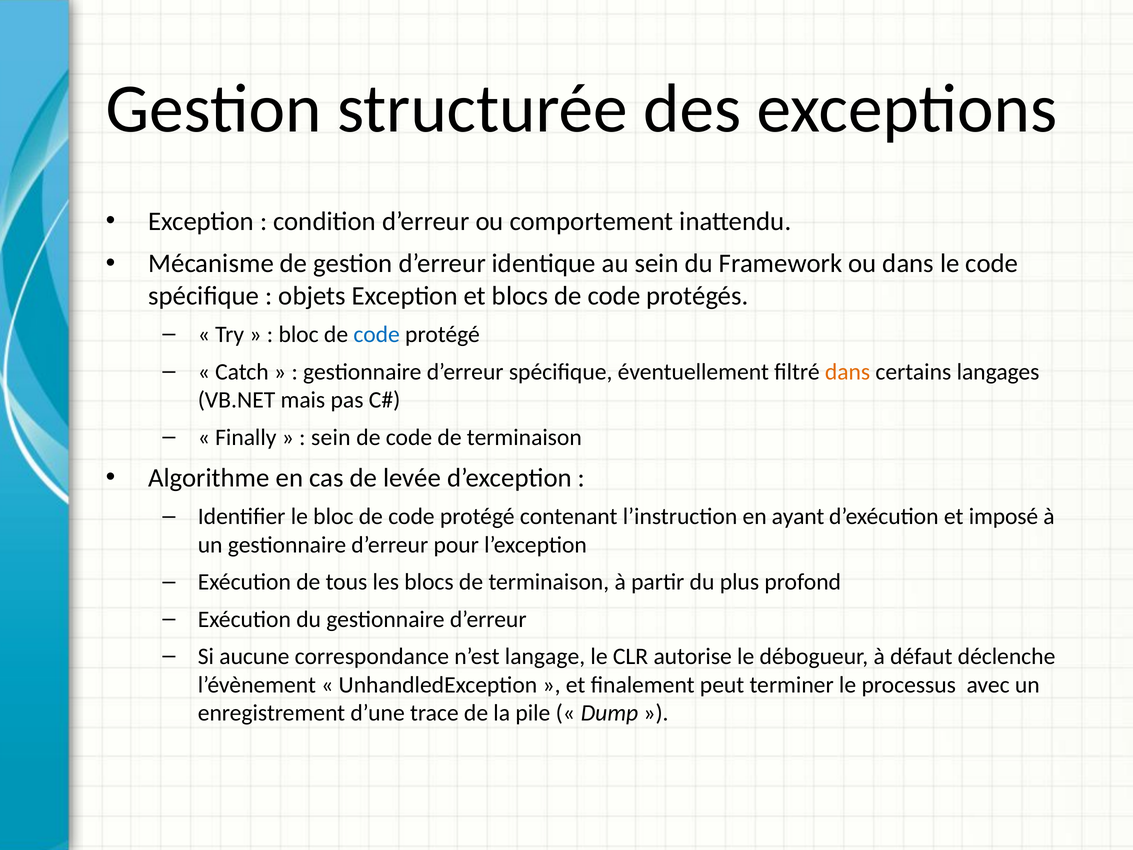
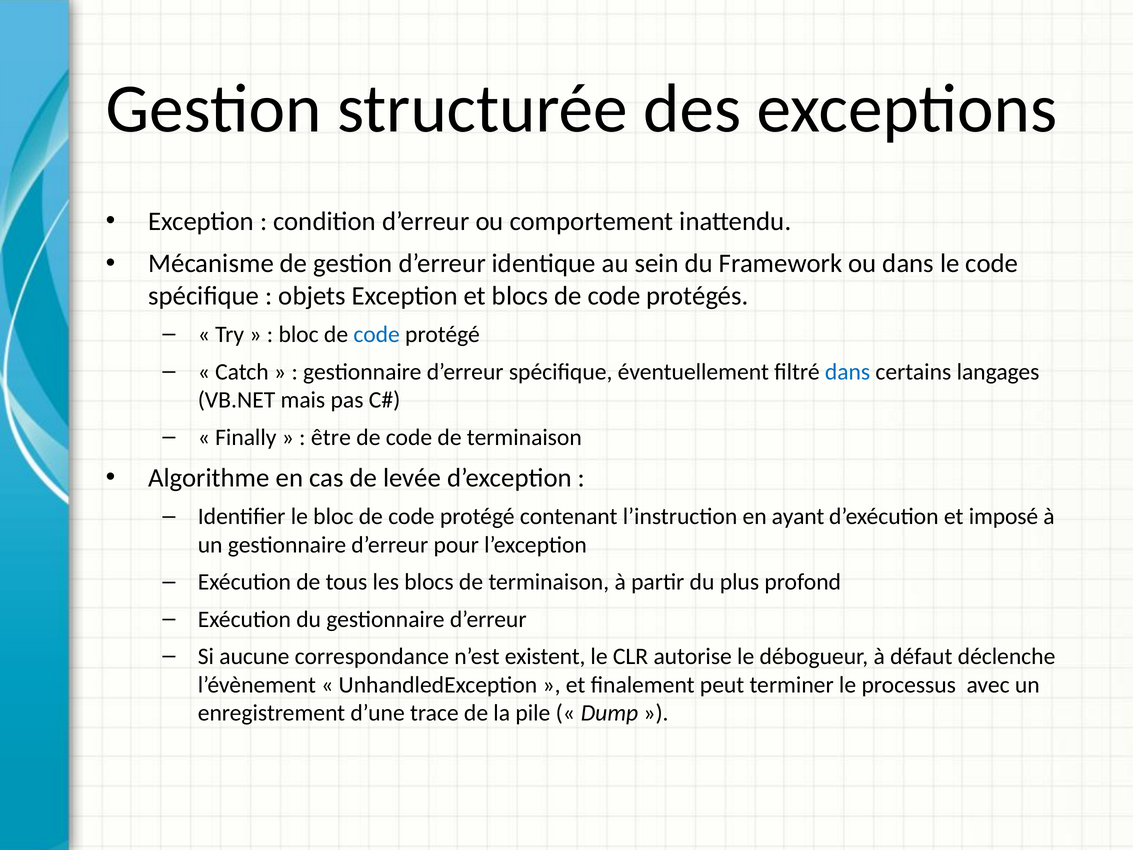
dans colour: orange -> blue (848, 372)
sein: sein -> être (331, 437)
langage: langage -> existent (545, 656)
